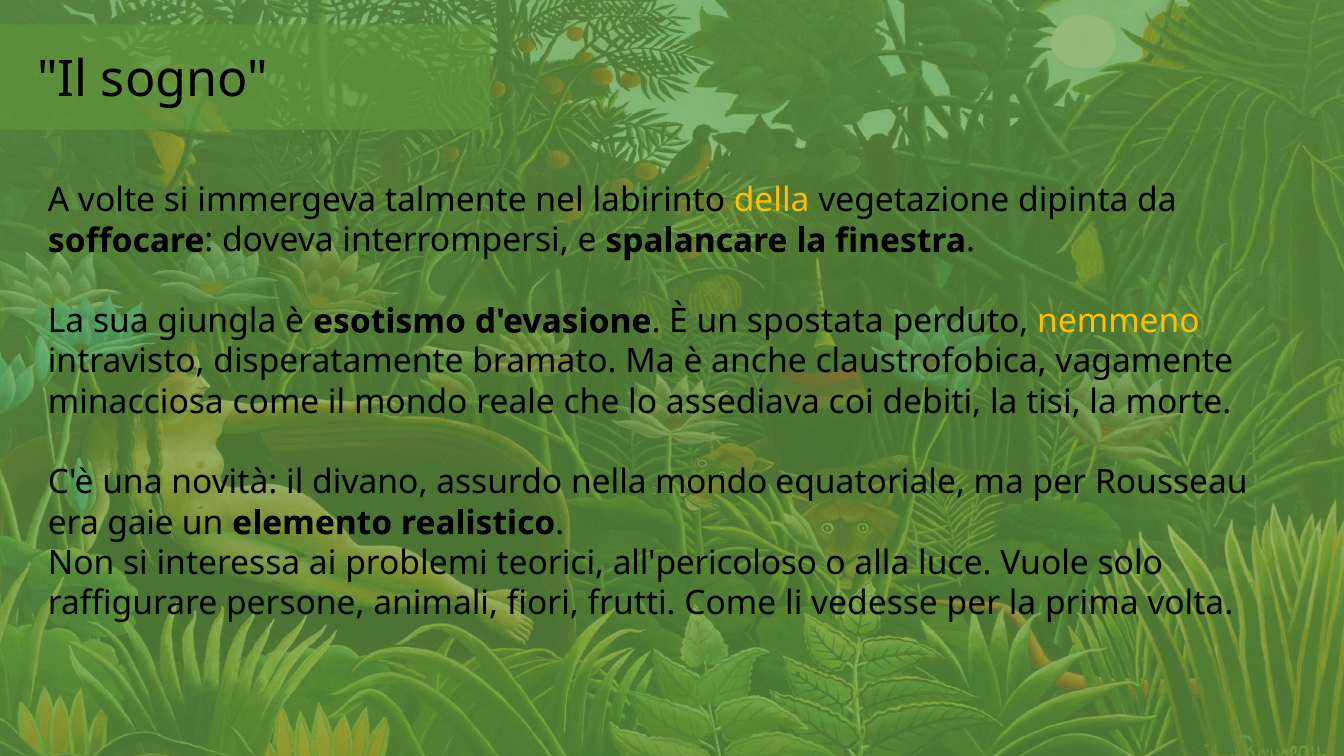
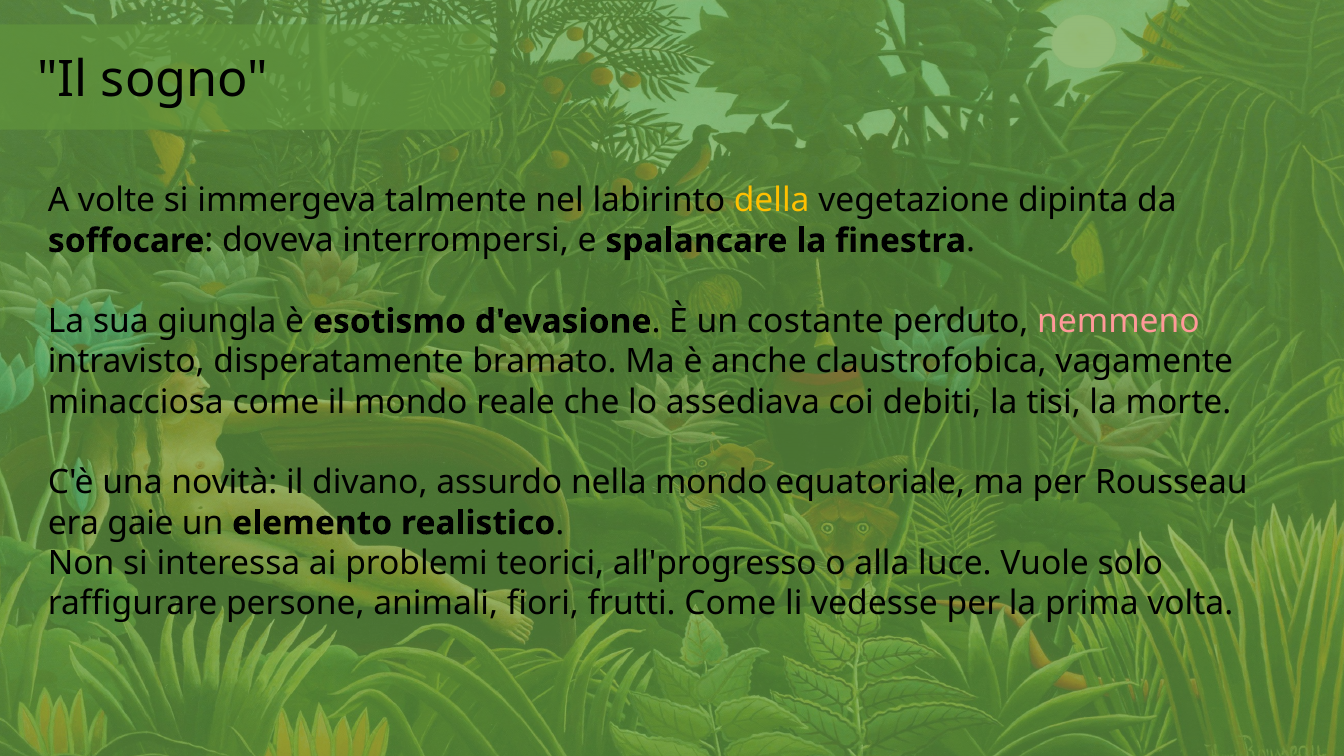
spostata: spostata -> costante (815, 322)
nemmeno colour: yellow -> pink (1118, 322)
all'pericoloso: all'pericoloso -> all'progresso (715, 563)
